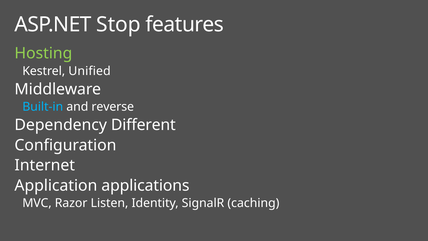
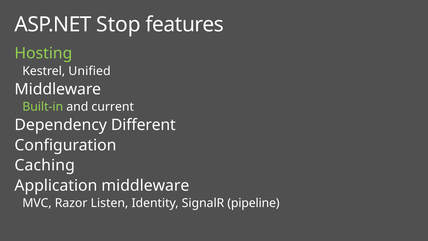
Built-in colour: light blue -> light green (43, 107)
reverse: reverse -> current (113, 107)
Internet: Internet -> Caching (45, 165)
Application applications: applications -> middleware (145, 185)
caching: caching -> pipeline (253, 203)
